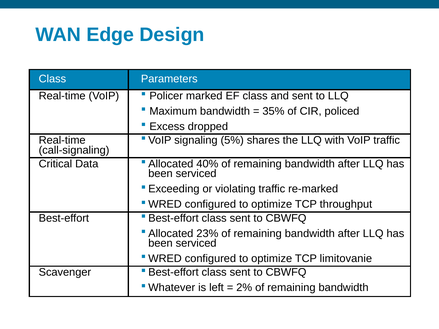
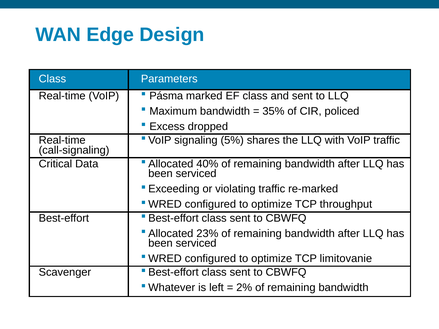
Policer: Policer -> Pásma (166, 96)
